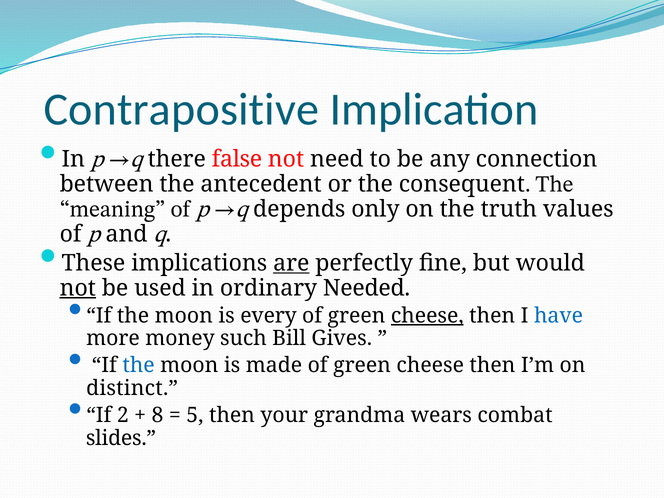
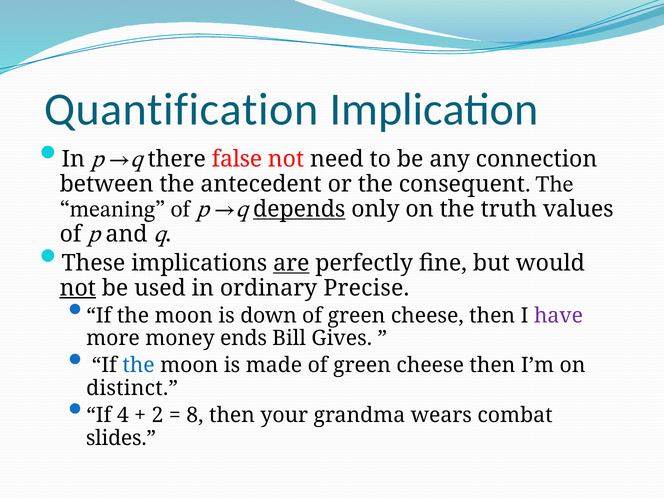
Contrapositive: Contrapositive -> Quantification (181, 110)
depends underline: none -> present (299, 209)
Needed: Needed -> Precise (366, 288)
every: every -> down (269, 316)
cheese underline: present -> none (427, 316)
have colour: blue -> purple (559, 316)
such: such -> ends (243, 338)
2: 2 -> 4 (123, 415)
8: 8 -> 2 (158, 415)
5: 5 -> 8 (195, 415)
